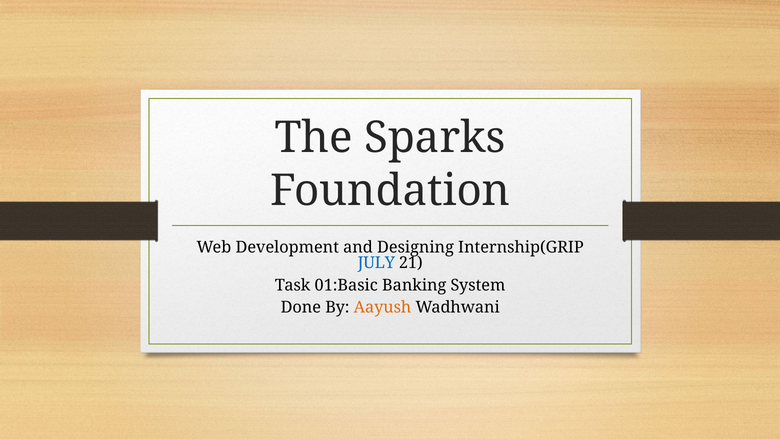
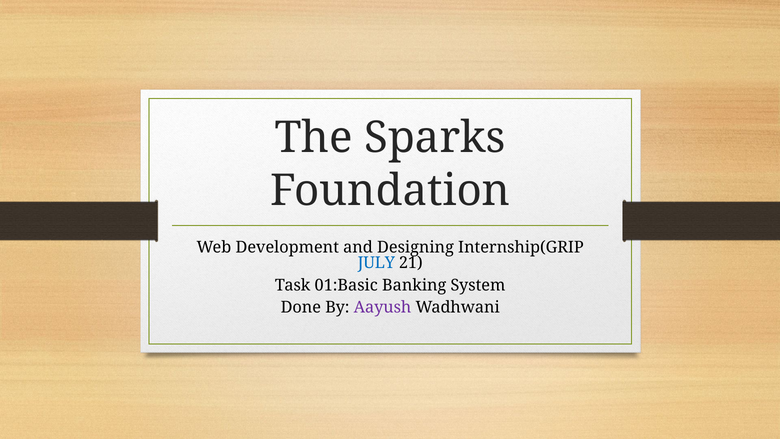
Aayush colour: orange -> purple (382, 307)
